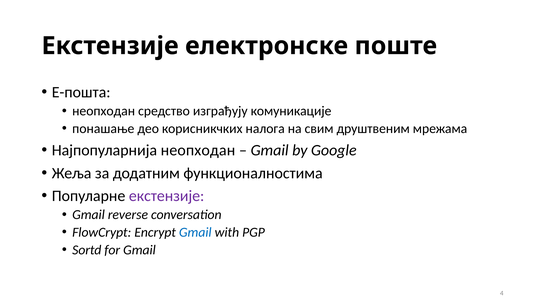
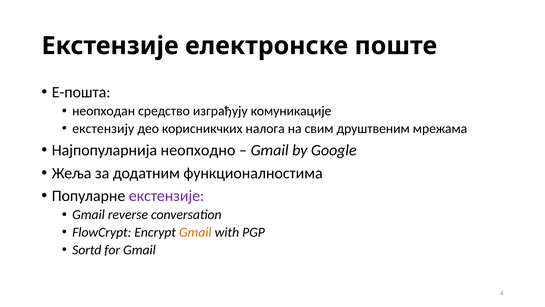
понашање: понашање -> екстензију (103, 128)
Најпопуларнија неопходан: неопходан -> неопходно (198, 150)
Gmail colour: blue -> orange (195, 232)
